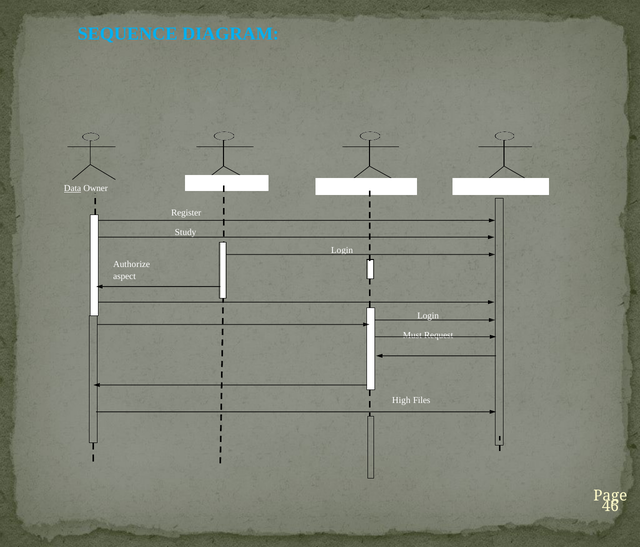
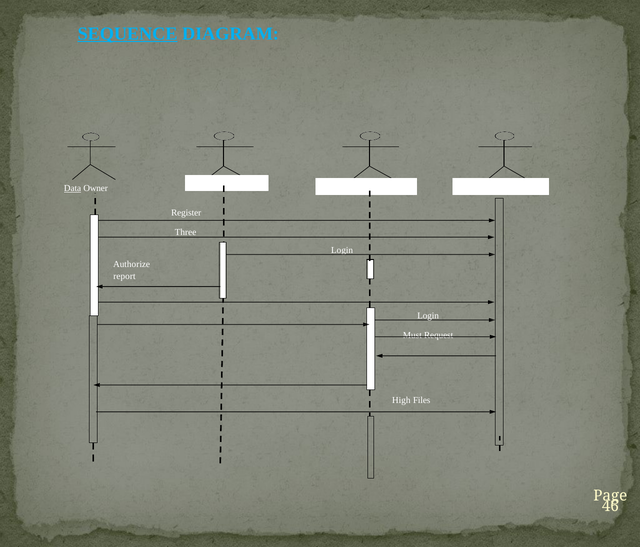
SEQUENCE underline: none -> present (128, 34)
Study: Study -> Three (186, 232)
aspect: aspect -> report (124, 276)
